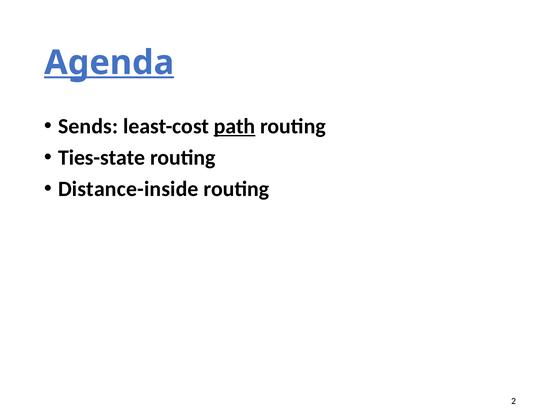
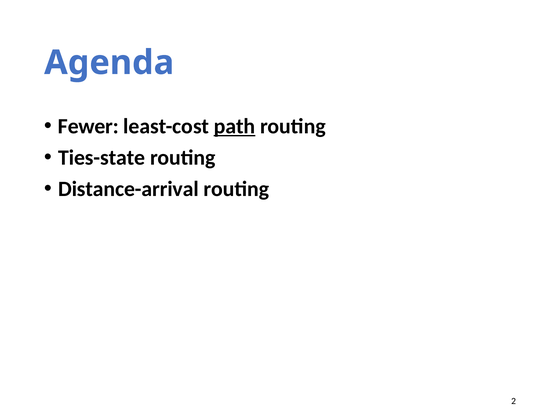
Agenda underline: present -> none (109, 63)
Sends: Sends -> Fewer (88, 126)
Distance-inside: Distance-inside -> Distance-arrival (128, 189)
